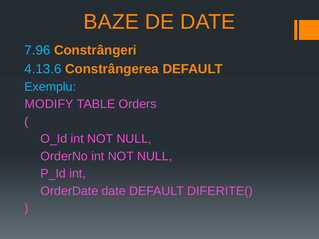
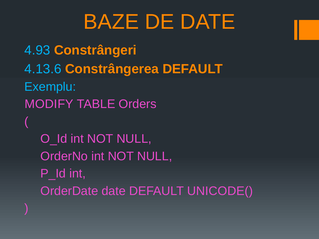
7.96: 7.96 -> 4.93 (37, 50)
DIFERITE(: DIFERITE( -> UNICODE( (220, 191)
